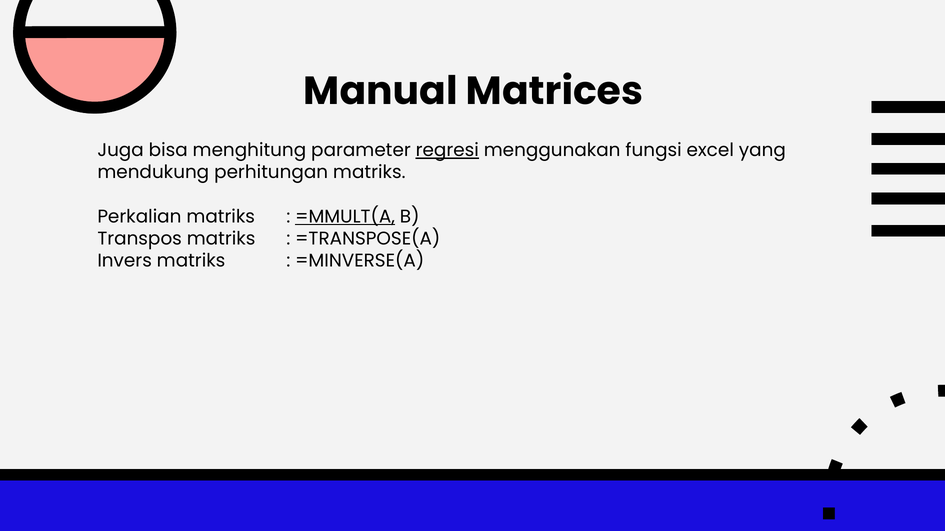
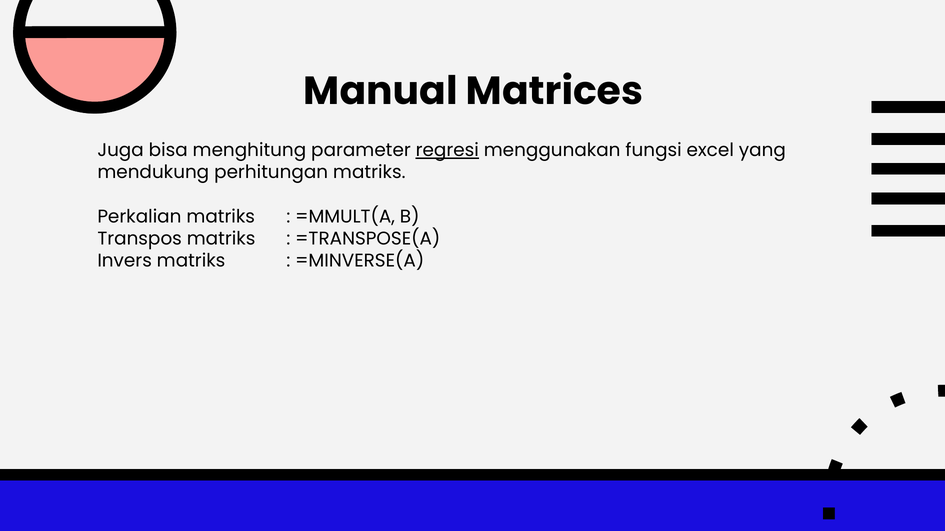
=MMULT(A underline: present -> none (345, 217)
